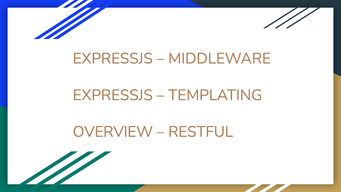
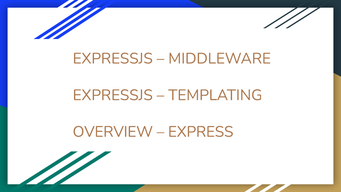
RESTFUL: RESTFUL -> EXPRESS (201, 132)
